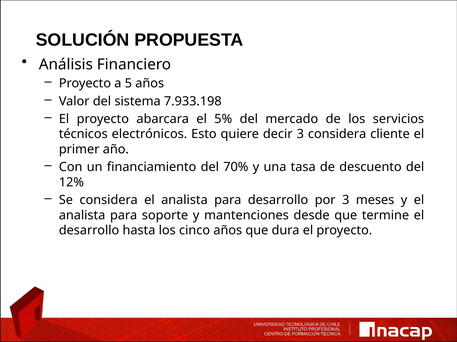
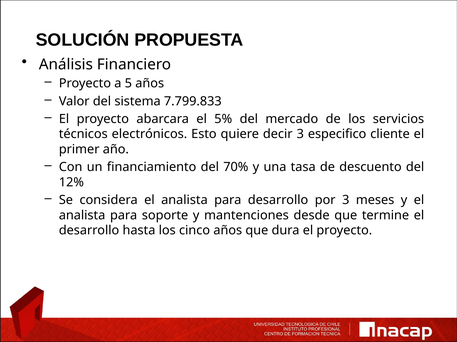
7.933.198: 7.933.198 -> 7.799.833 (193, 101)
3 considera: considera -> especifico (337, 134)
